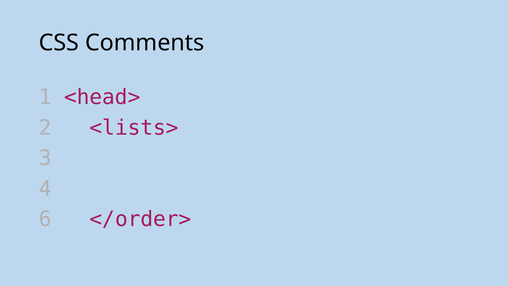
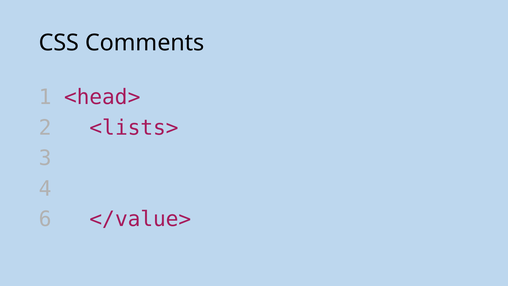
</order>: </order> -> </value> (140, 219)
